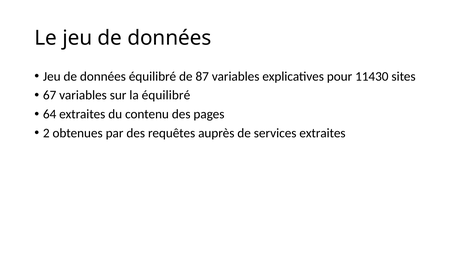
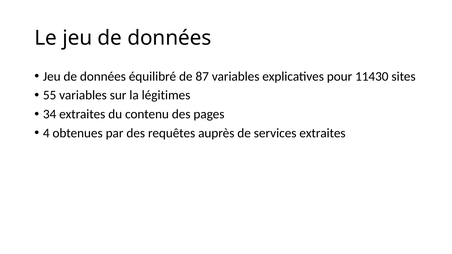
67: 67 -> 55 (50, 95)
la équilibré: équilibré -> légitimes (166, 95)
64: 64 -> 34 (50, 114)
2: 2 -> 4 (46, 133)
